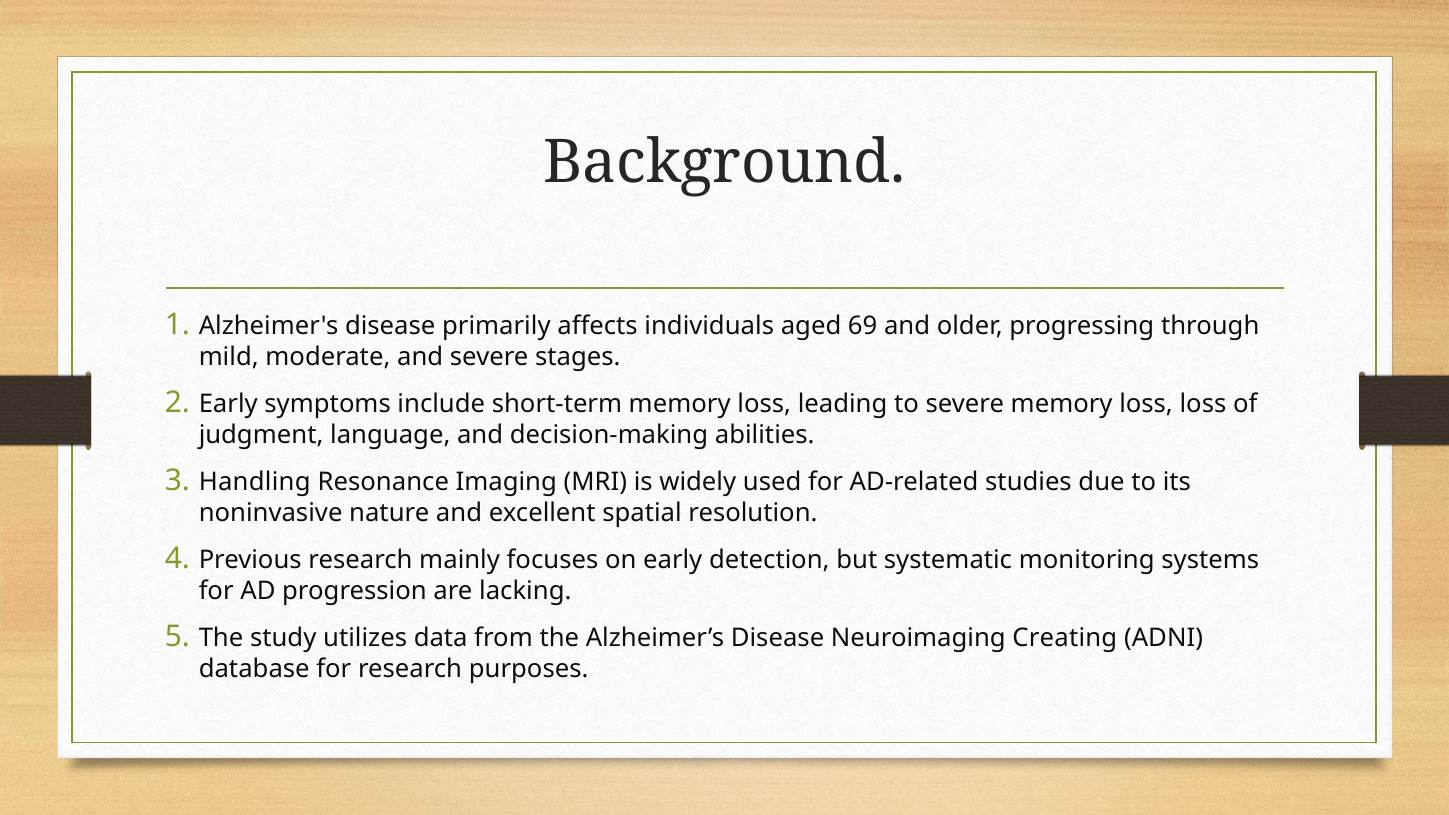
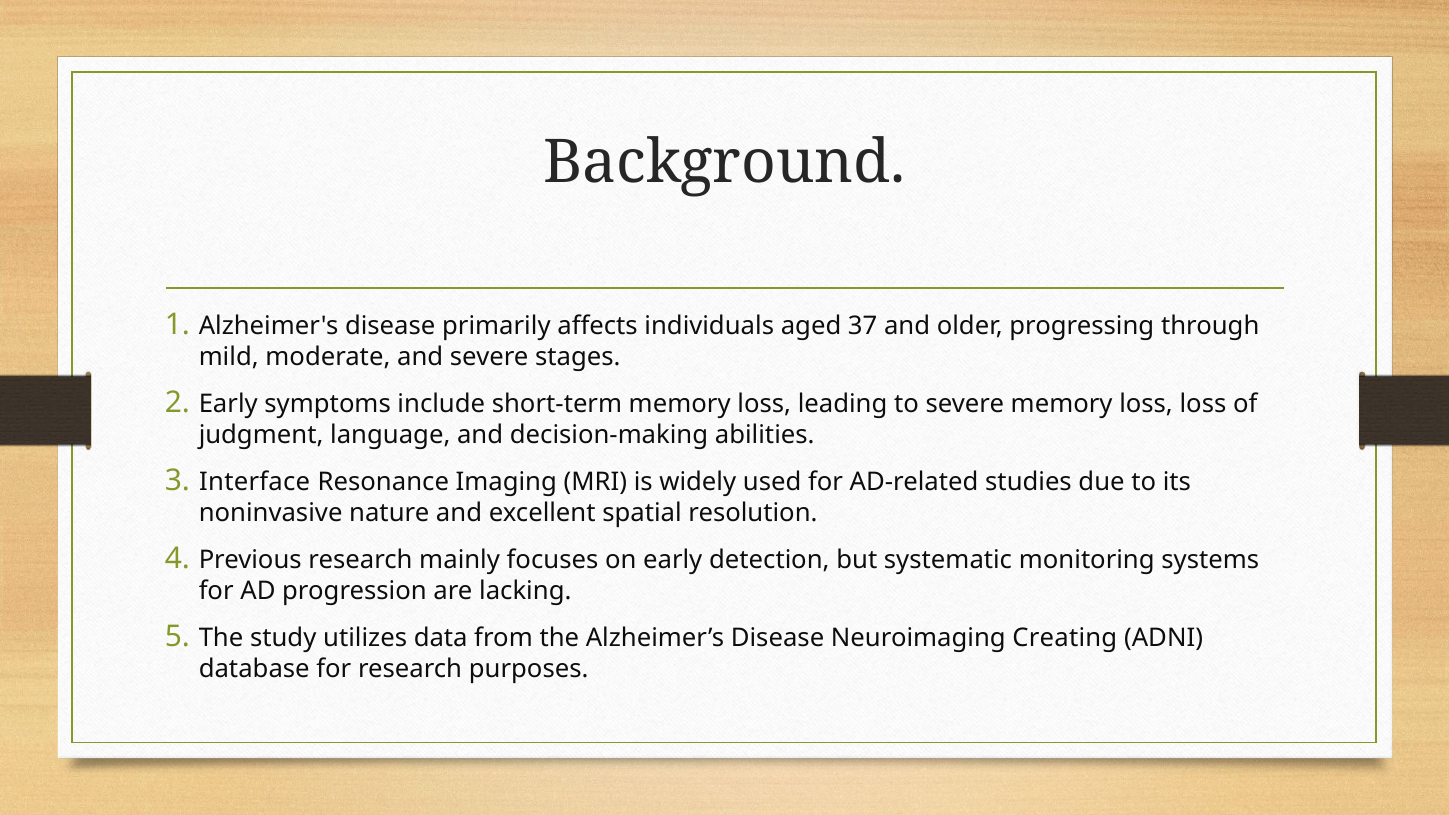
69: 69 -> 37 (863, 327)
Handling: Handling -> Interface (255, 482)
